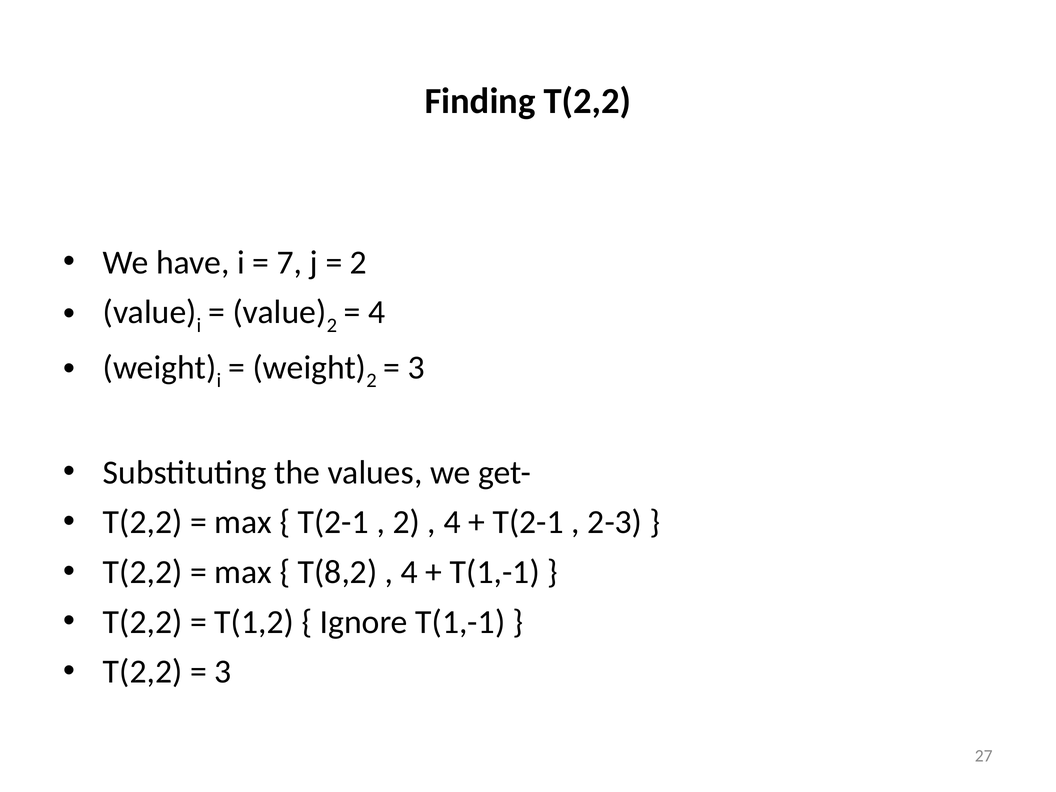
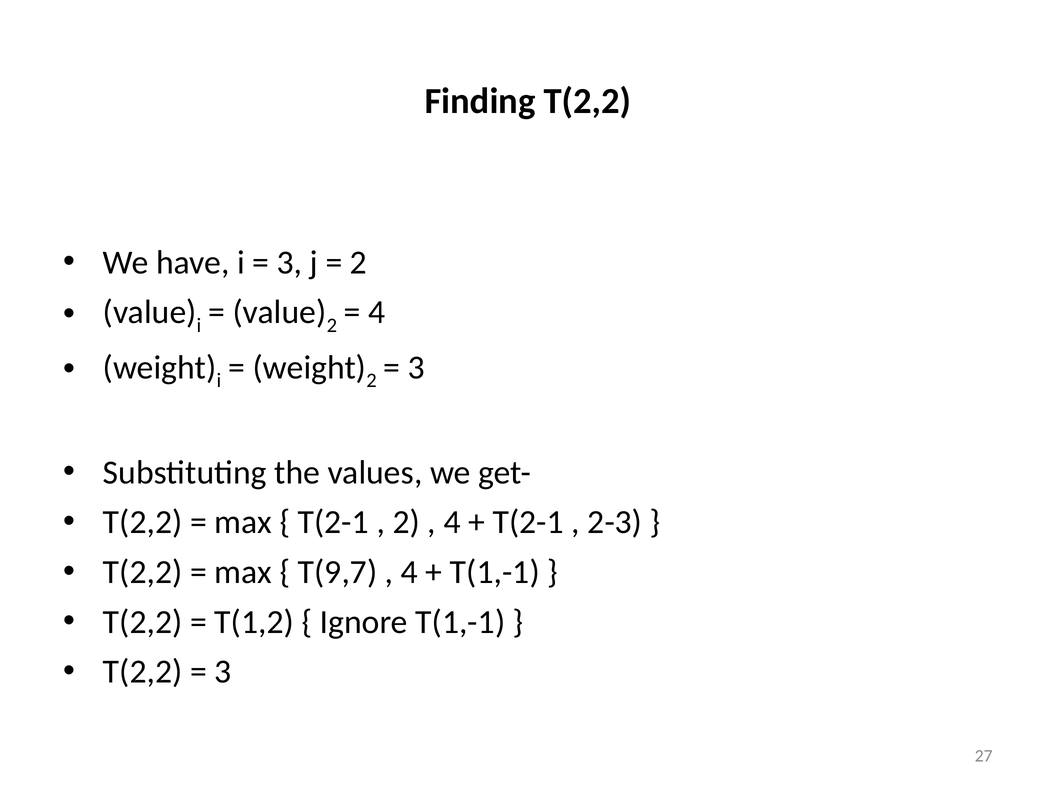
7: 7 -> 3 (290, 263)
T(8,2: T(8,2 -> T(9,7 (337, 572)
